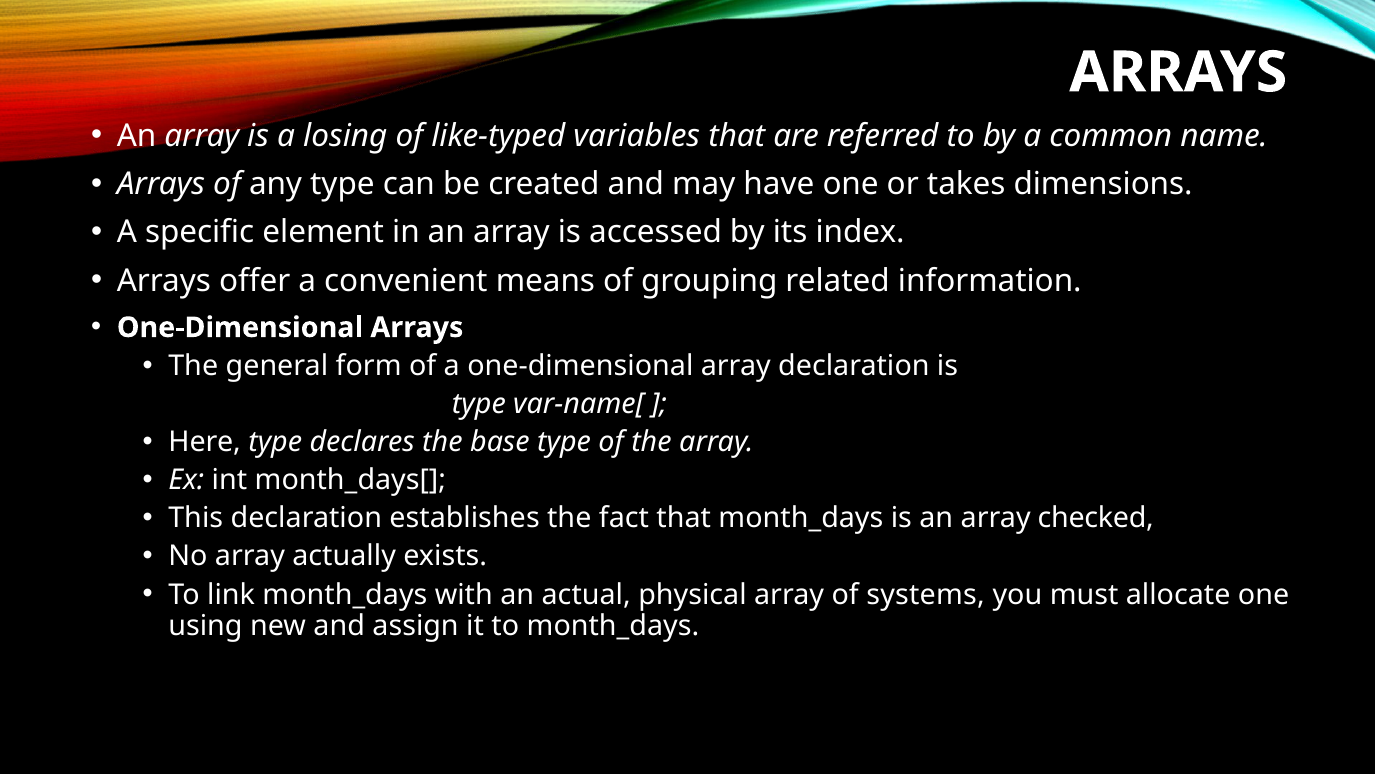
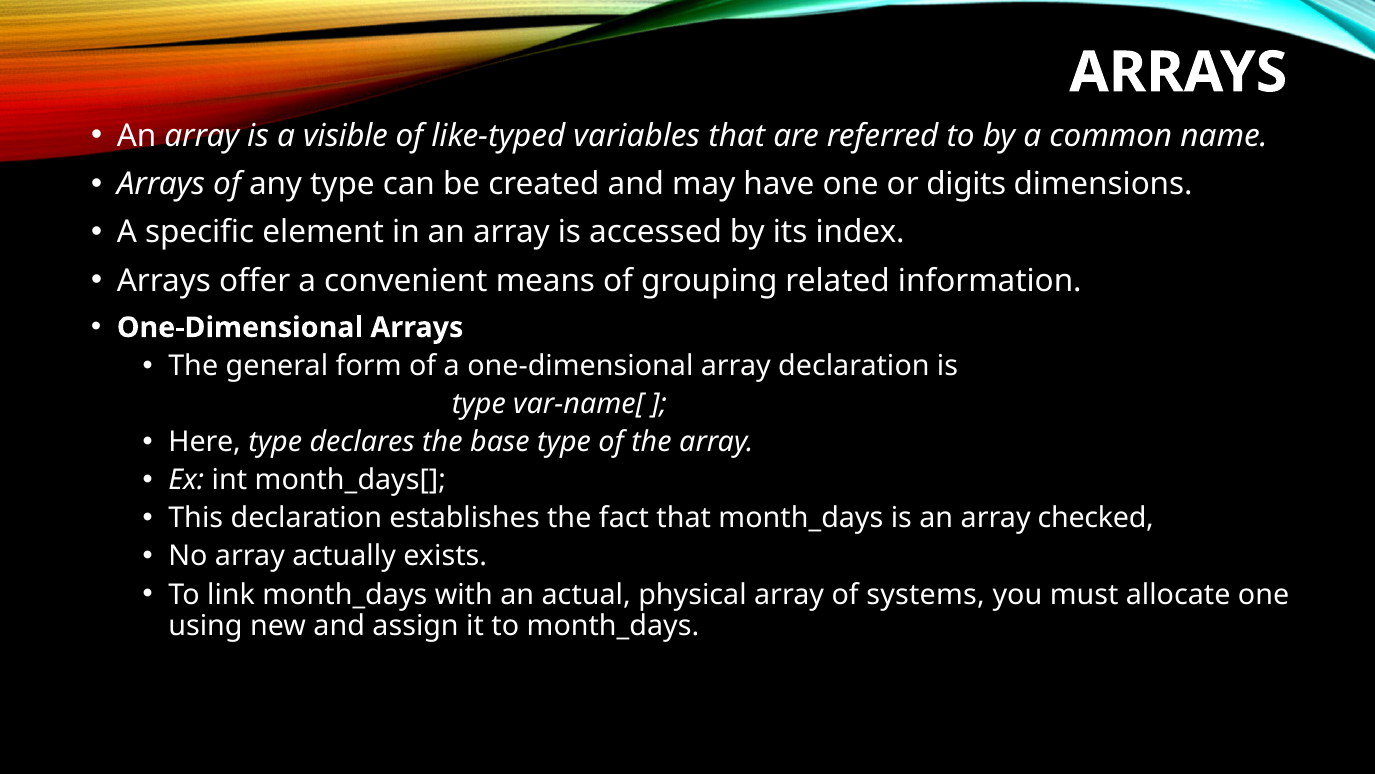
losing: losing -> visible (345, 136)
takes: takes -> digits (966, 184)
